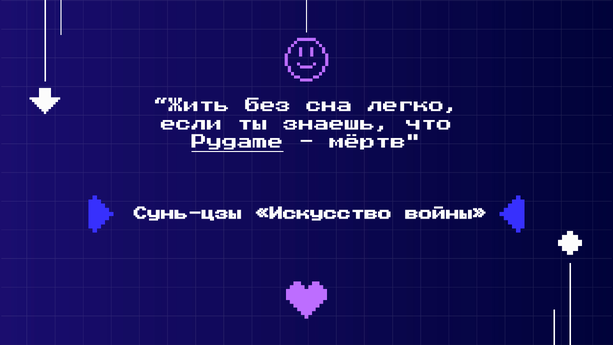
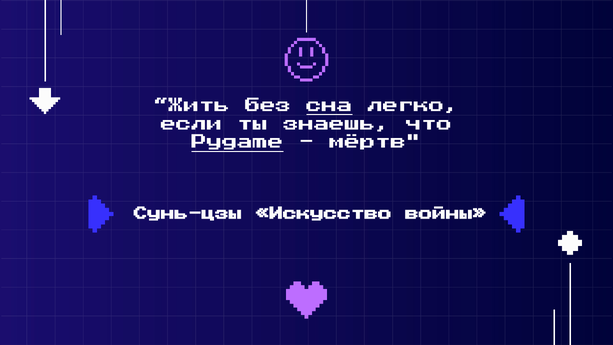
сна underline: none -> present (329, 108)
